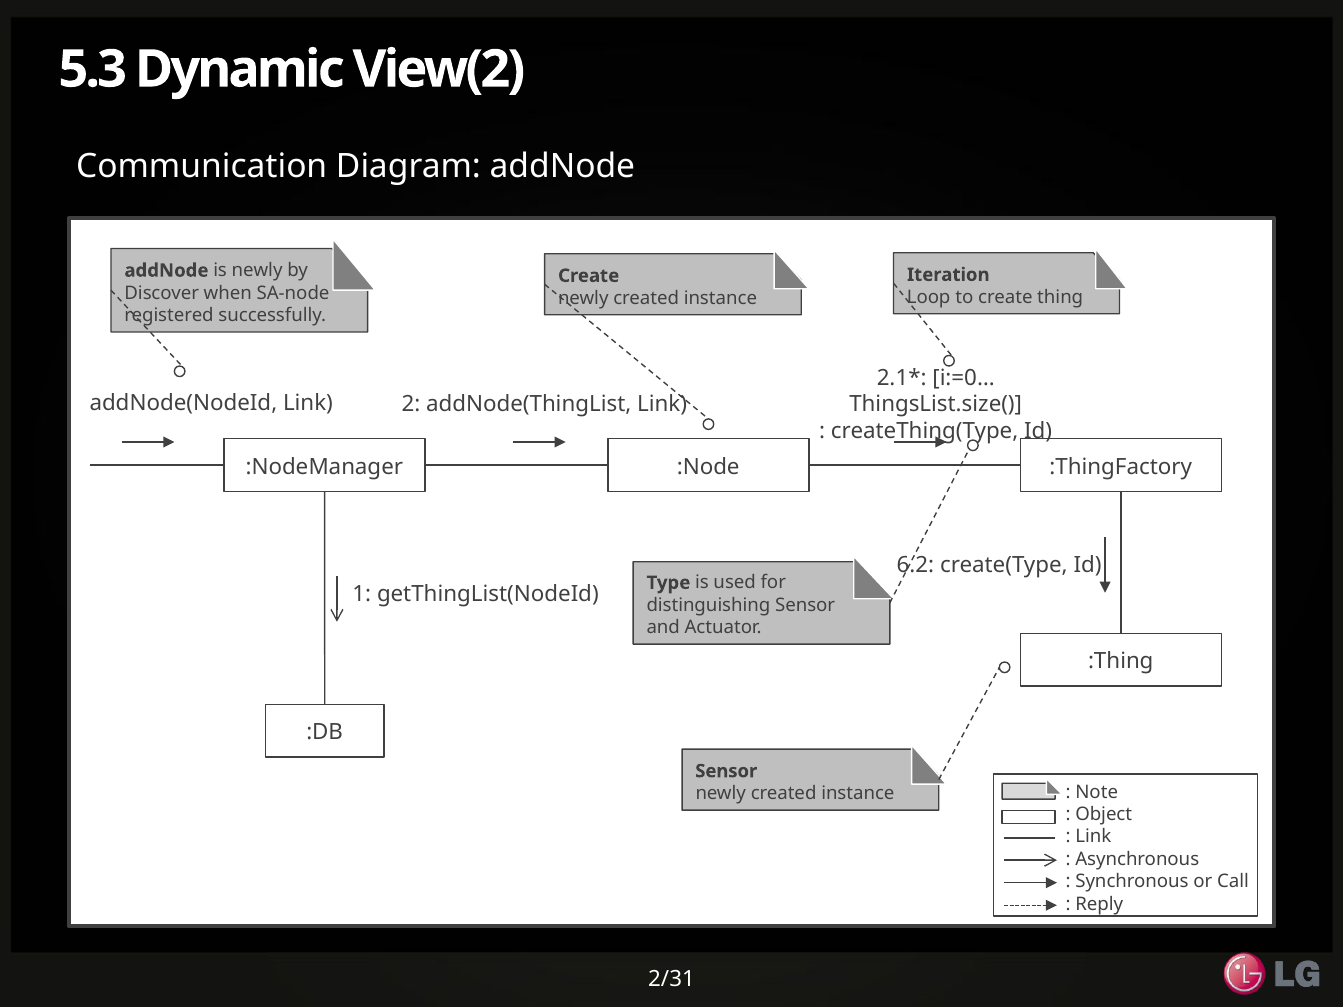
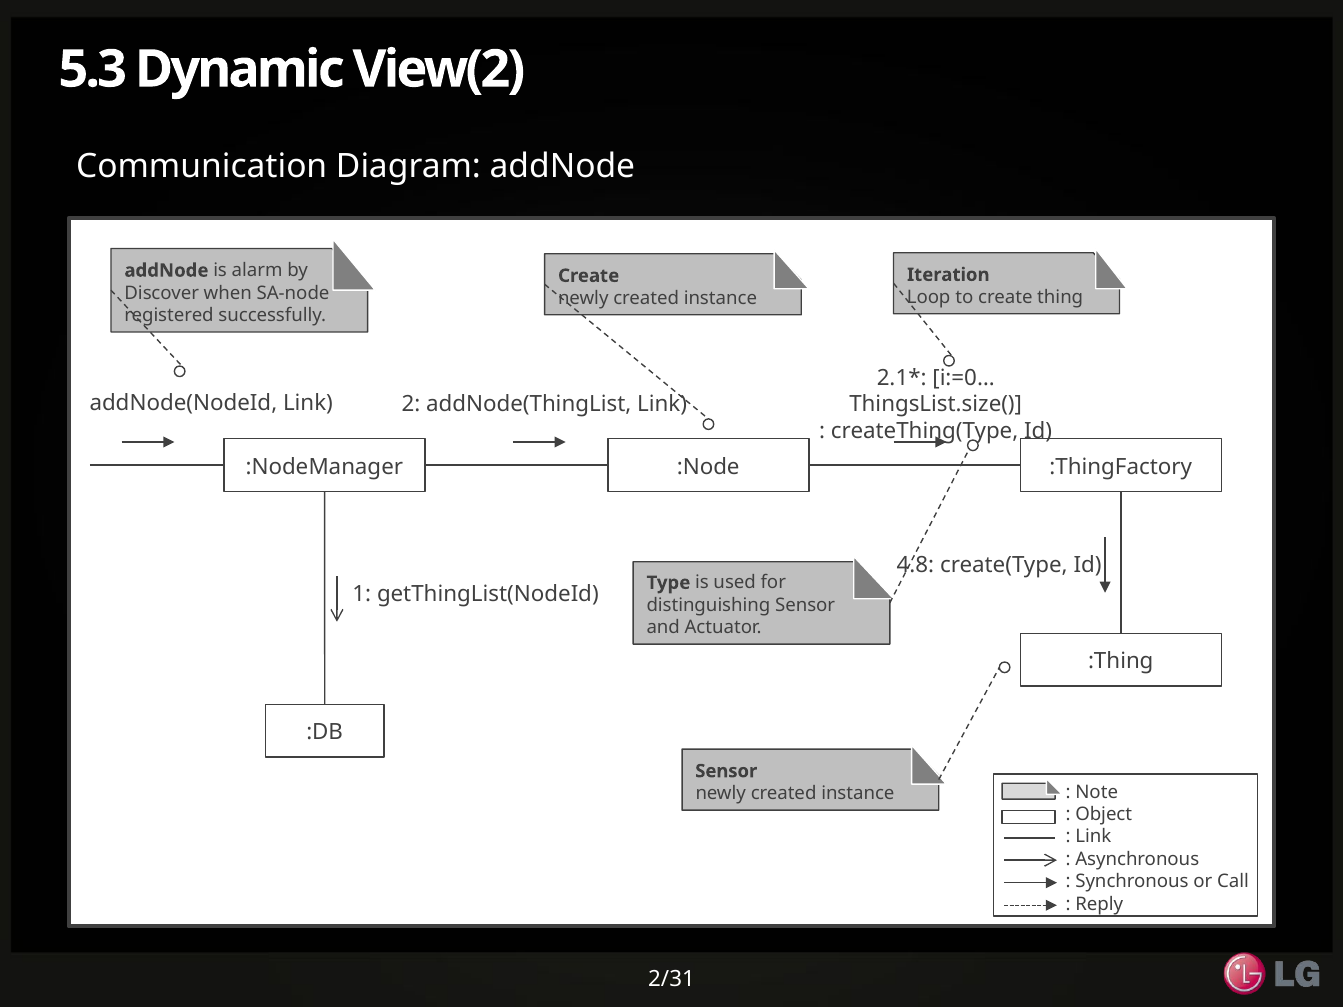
is newly: newly -> alarm (257, 271)
6.2: 6.2 -> 4.8 (915, 565)
